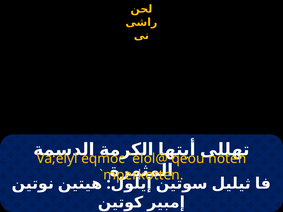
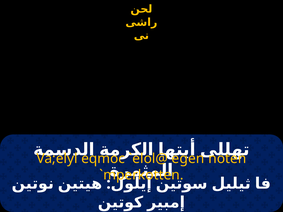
qeou: qeou -> egen (188, 159)
